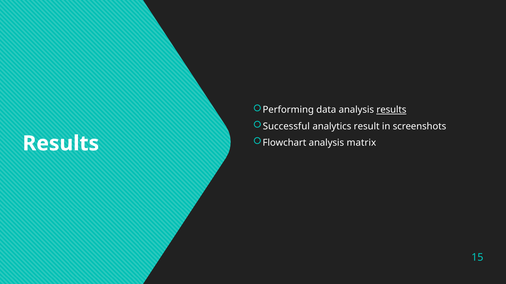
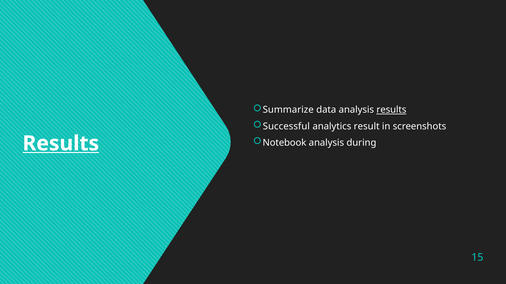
Performing: Performing -> Summarize (288, 110)
Flowchart: Flowchart -> Notebook (284, 143)
matrix: matrix -> during (361, 143)
Results underline: none -> present (61, 144)
